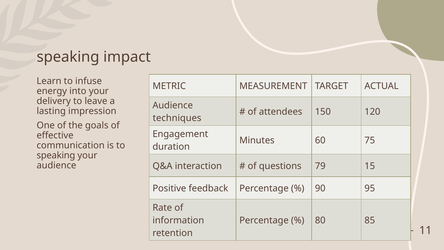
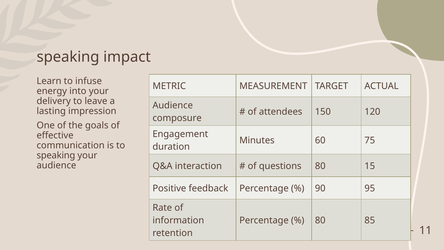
techniques: techniques -> composure (177, 118)
questions 79: 79 -> 80 (320, 166)
